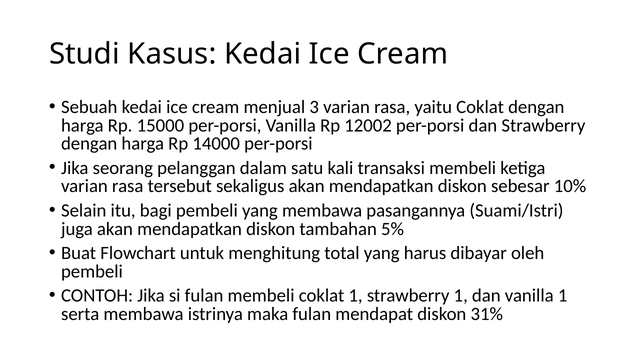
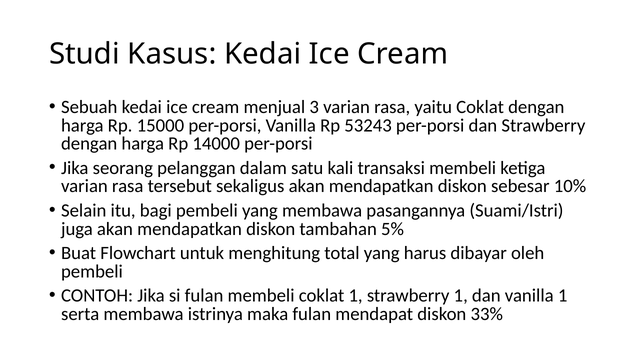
12002: 12002 -> 53243 (368, 125)
31%: 31% -> 33% (487, 314)
